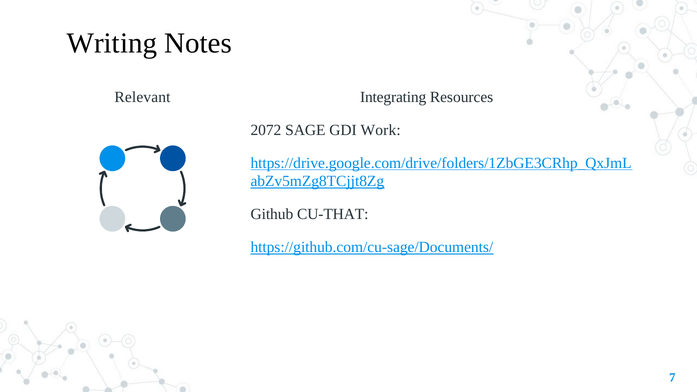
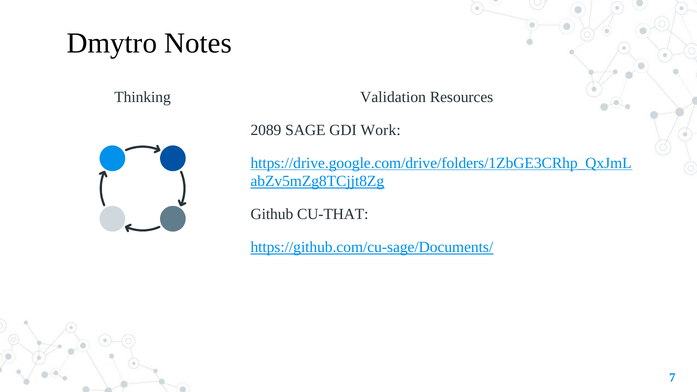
Writing: Writing -> Dmytro (112, 43)
Relevant: Relevant -> Thinking (143, 97)
Integrating: Integrating -> Validation (393, 97)
2072: 2072 -> 2089 (266, 130)
